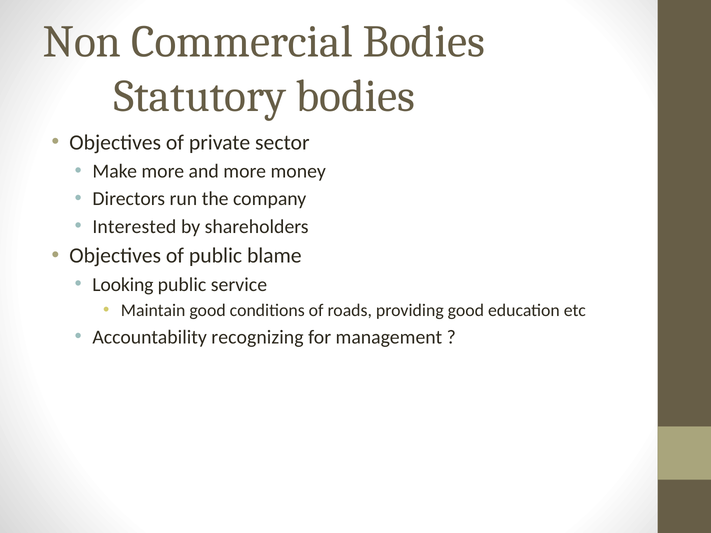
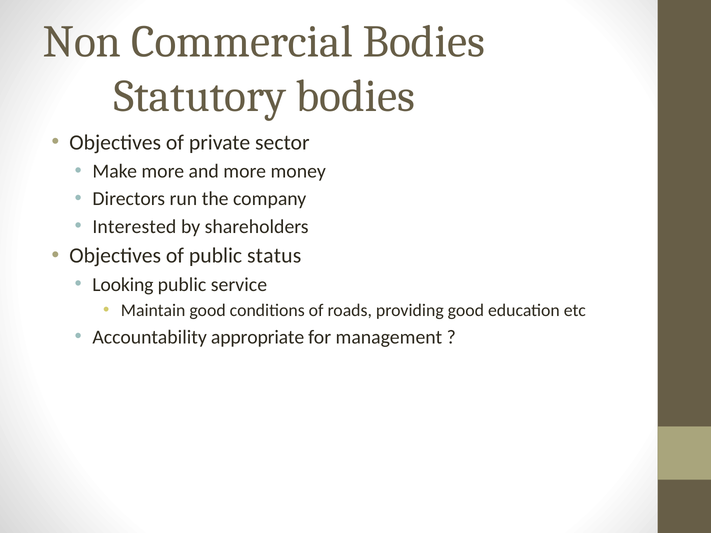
blame: blame -> status (274, 256)
recognizing: recognizing -> appropriate (258, 337)
